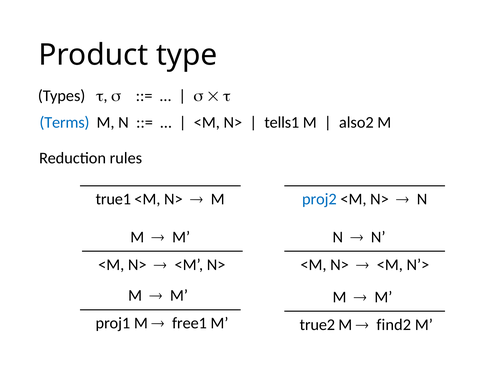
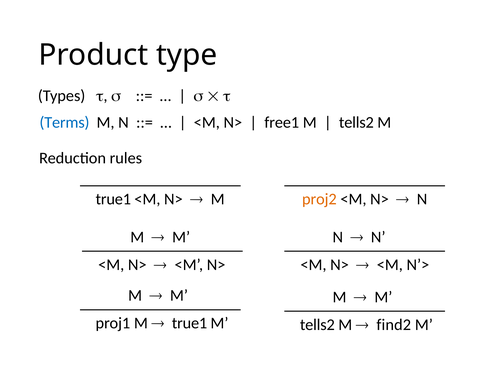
tells1: tells1 -> free1 (282, 123)
also2: also2 -> tells2 (356, 123)
proj2 colour: blue -> orange (319, 199)
free1: free1 -> true1 (190, 323)
true2: true2 -> tells2 (317, 324)
